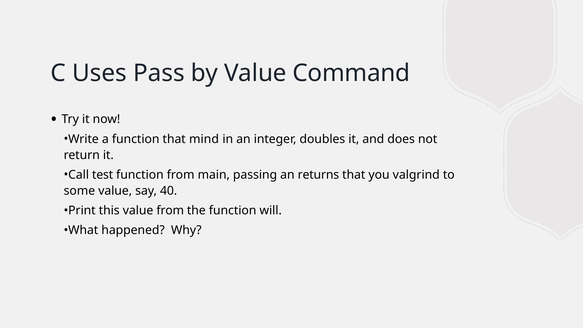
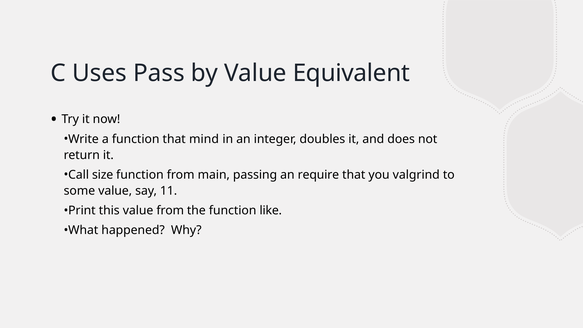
Command: Command -> Equivalent (351, 73)
test: test -> size (103, 175)
returns: returns -> require (318, 175)
40: 40 -> 11 (169, 191)
will: will -> like (271, 210)
